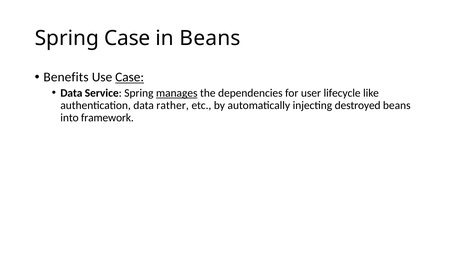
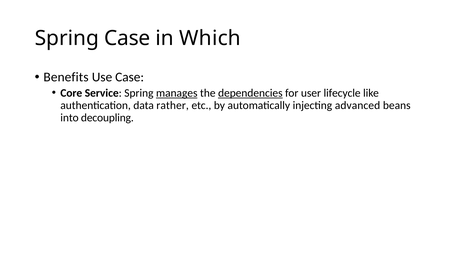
in Beans: Beans -> Which (210, 38)
Case underline: present -> none (130, 77)
Data: Data -> Core (71, 93)
dependencies underline: none -> present (250, 93)
destroyed: destroyed -> advanced (358, 105)
framework: framework -> decoupling (107, 117)
